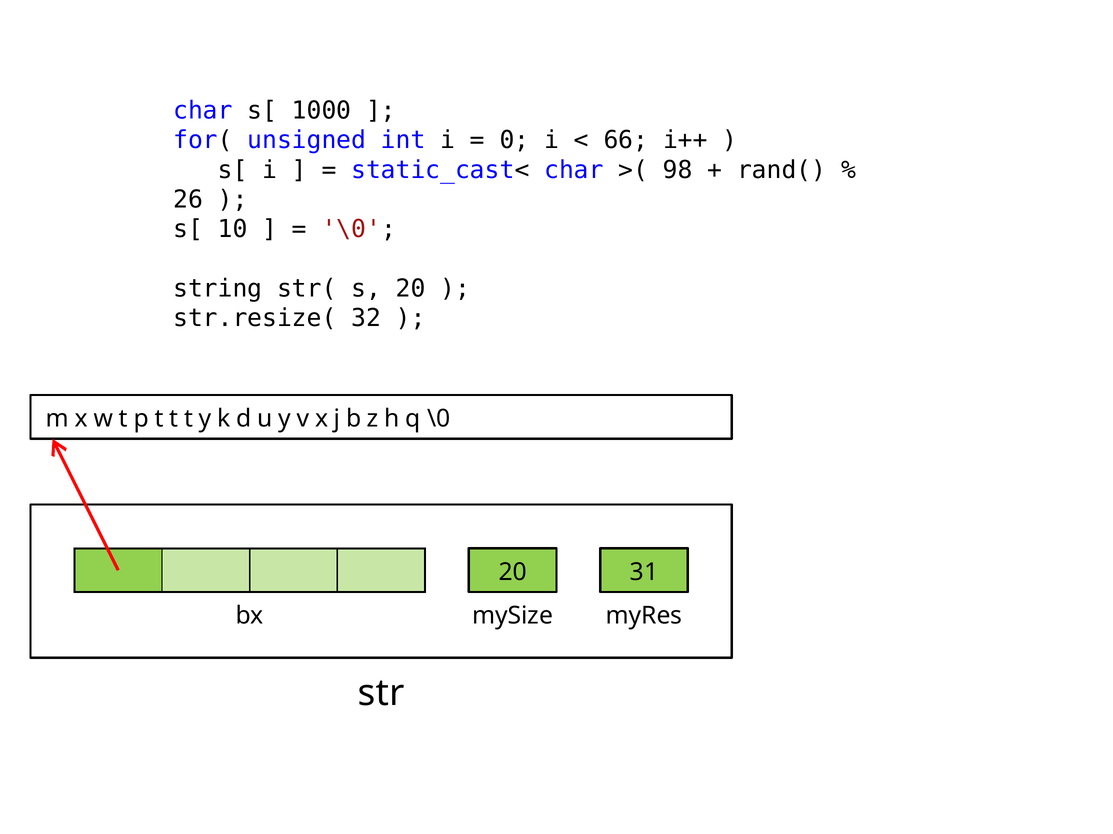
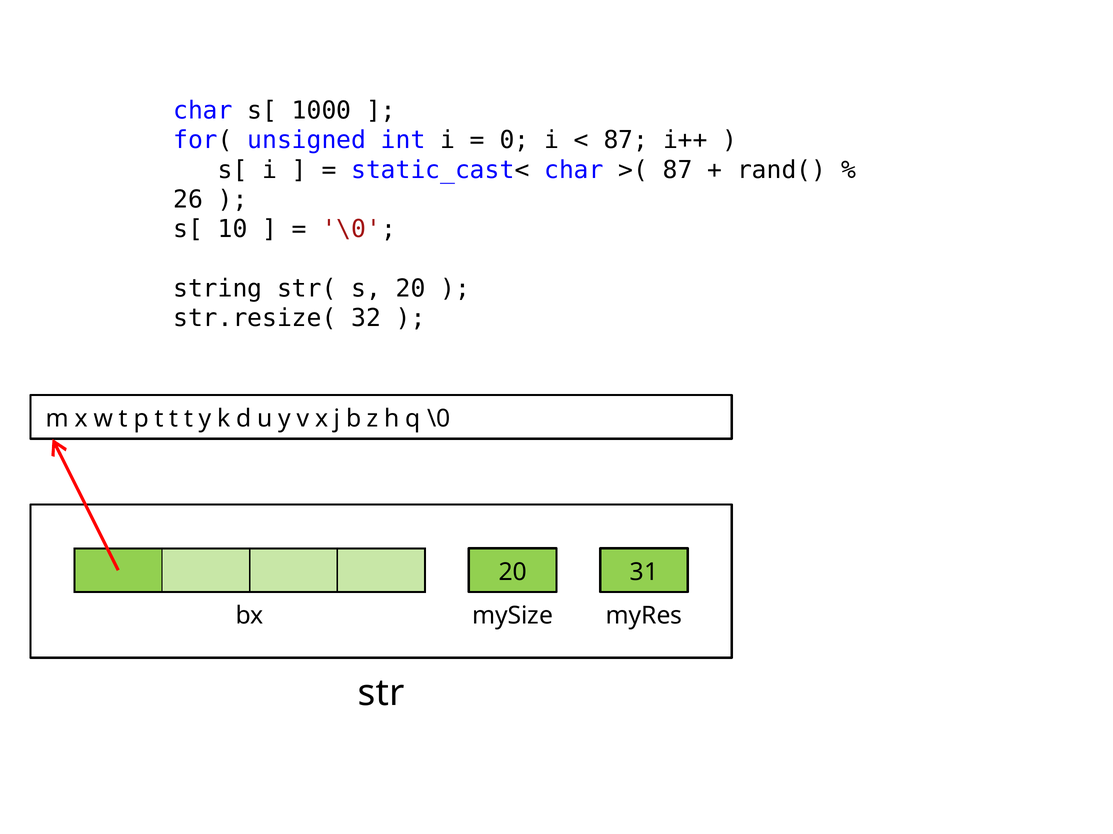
66: 66 -> 87 (626, 140)
98: 98 -> 87 (678, 170)
